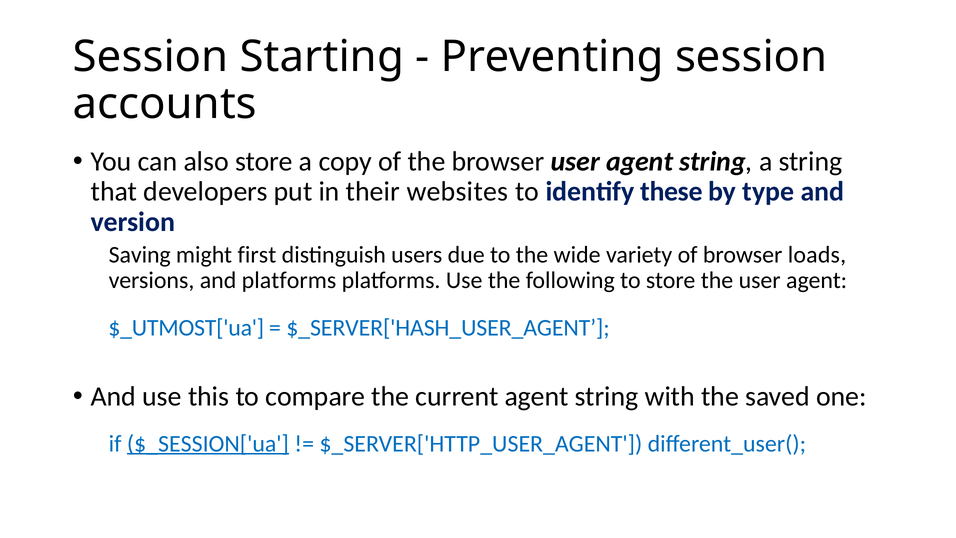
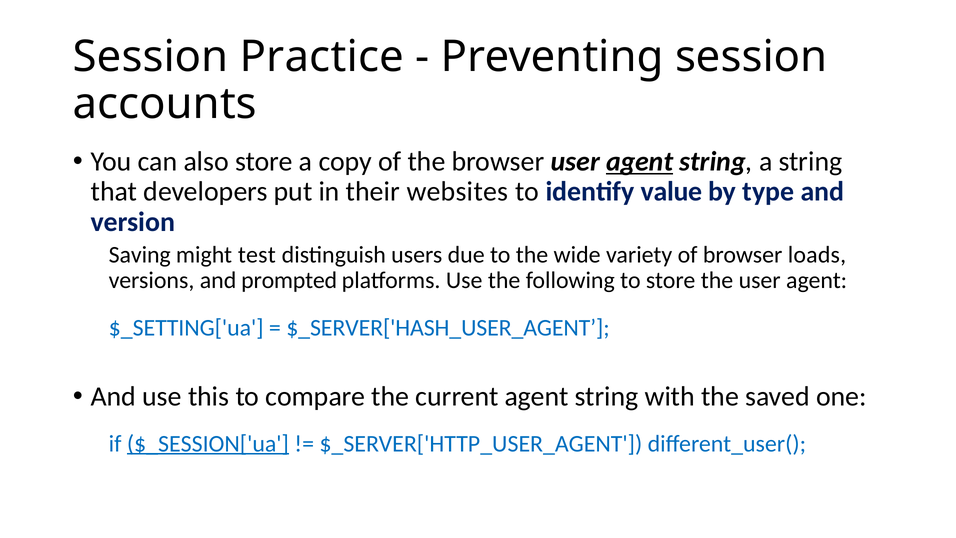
Starting: Starting -> Practice (322, 57)
agent underline: none -> present (640, 162)
these: these -> value (671, 192)
first: first -> test (257, 255)
and platforms: platforms -> prompted (289, 280)
$_UTMOST['ua: $_UTMOST['ua -> $_SETTING['ua (186, 328)
